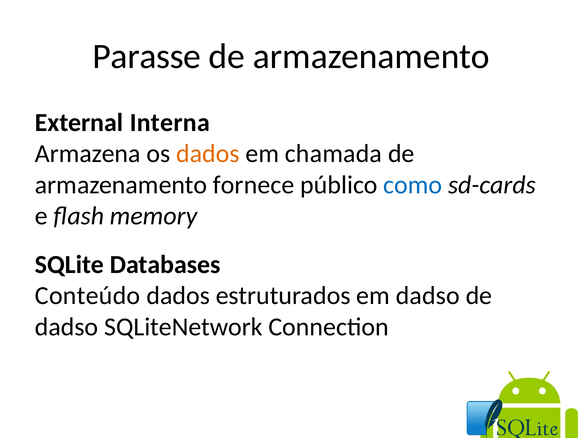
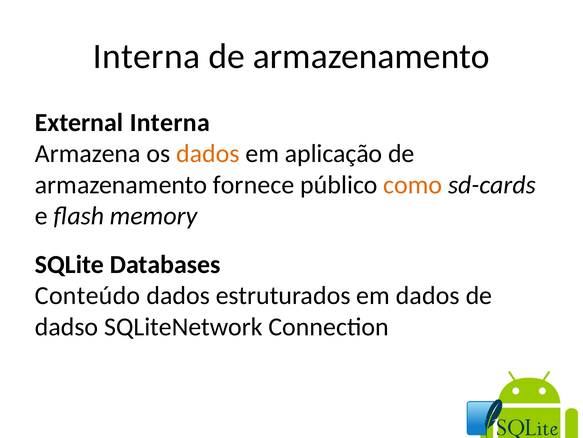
Parasse: Parasse -> Interna (146, 56)
chamada: chamada -> aplicação (334, 153)
como colour: blue -> orange (413, 184)
em dadso: dadso -> dados (428, 295)
